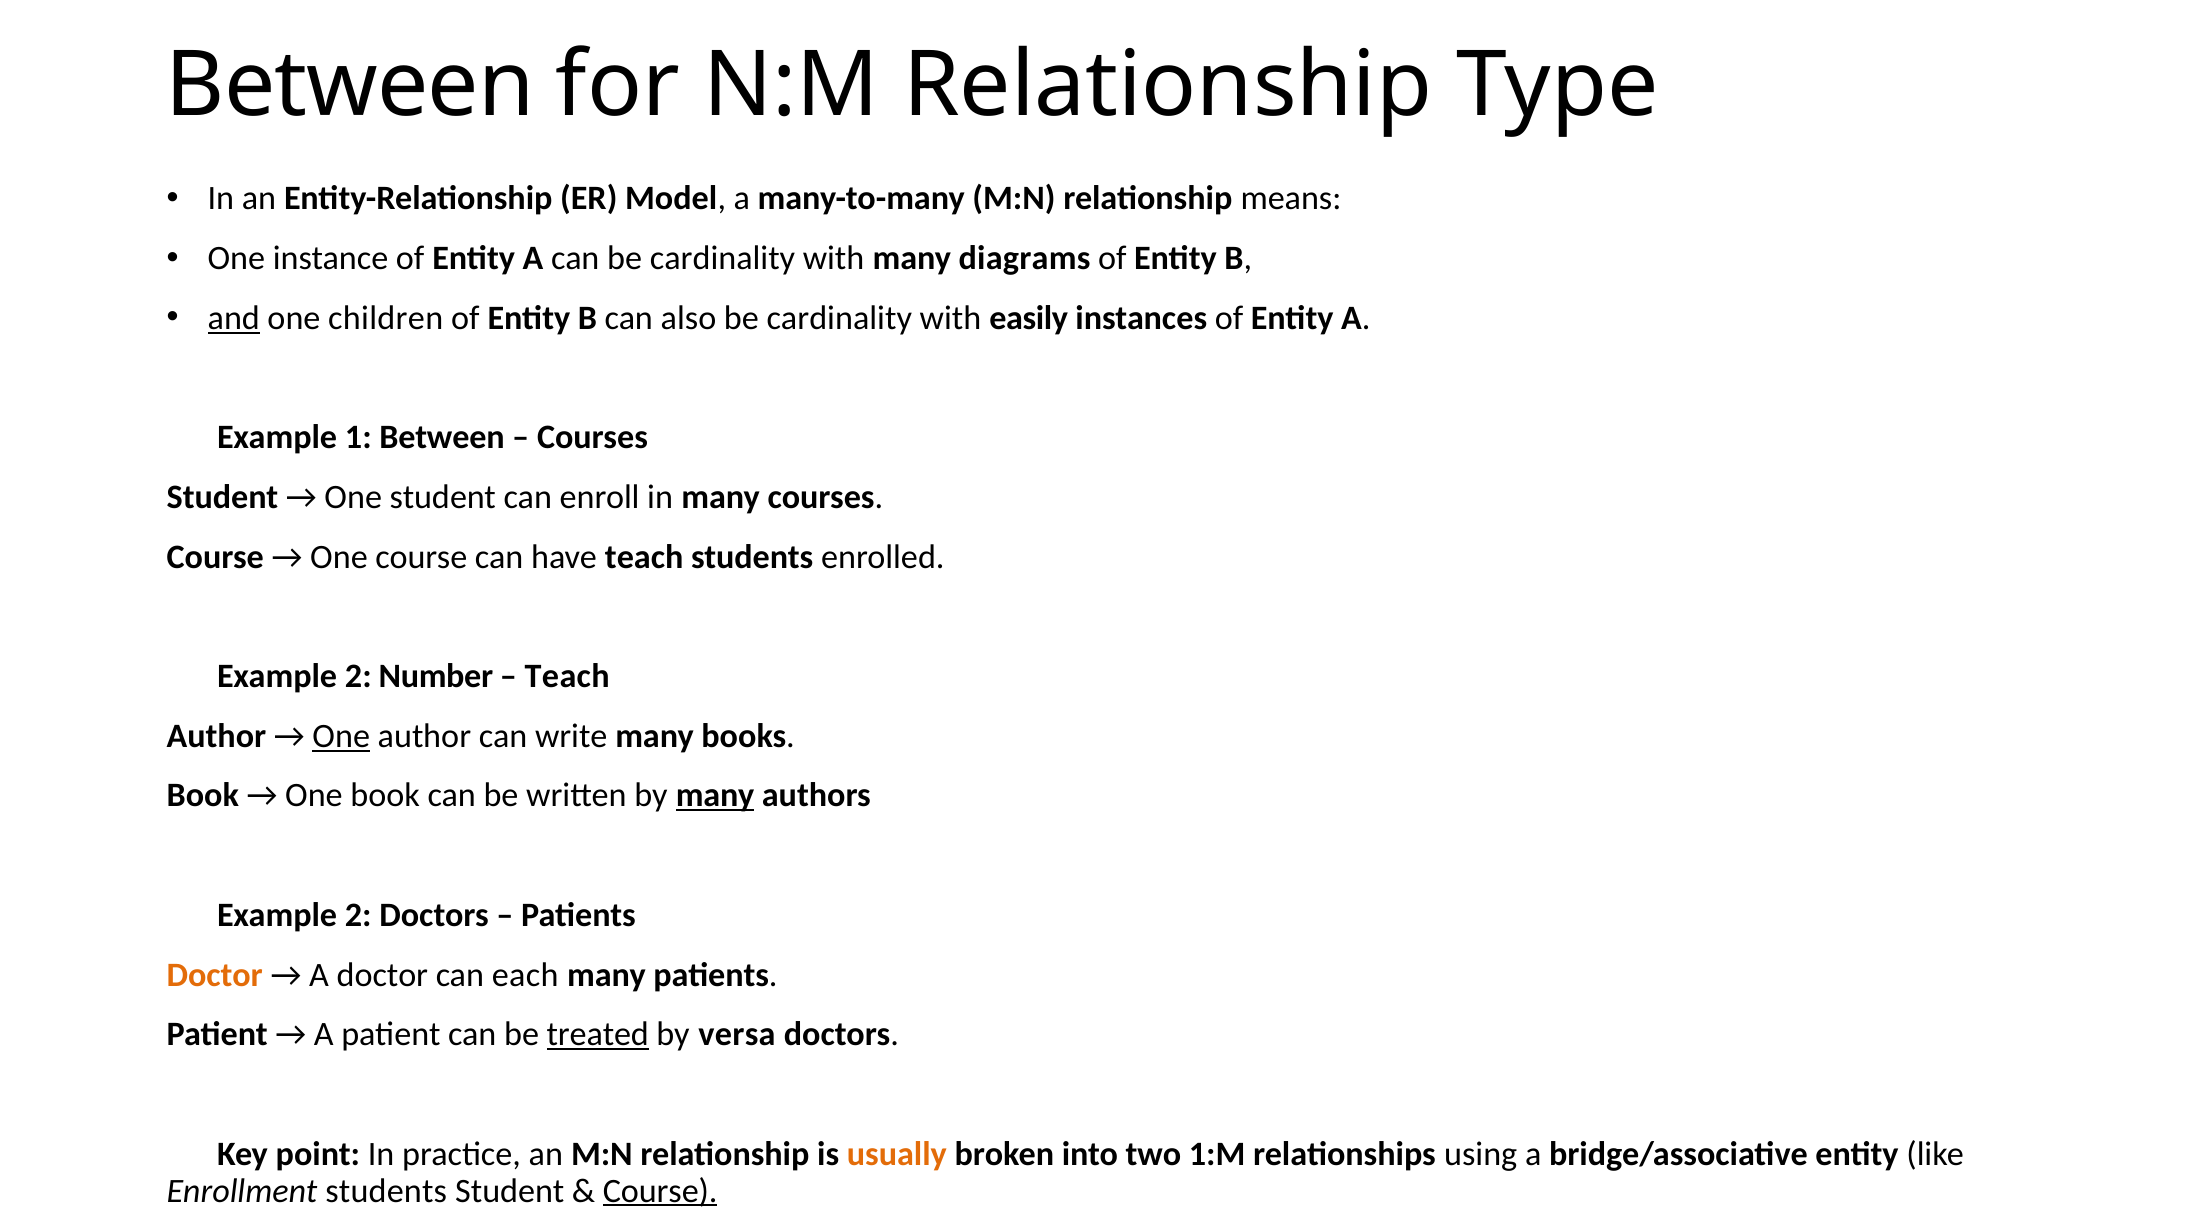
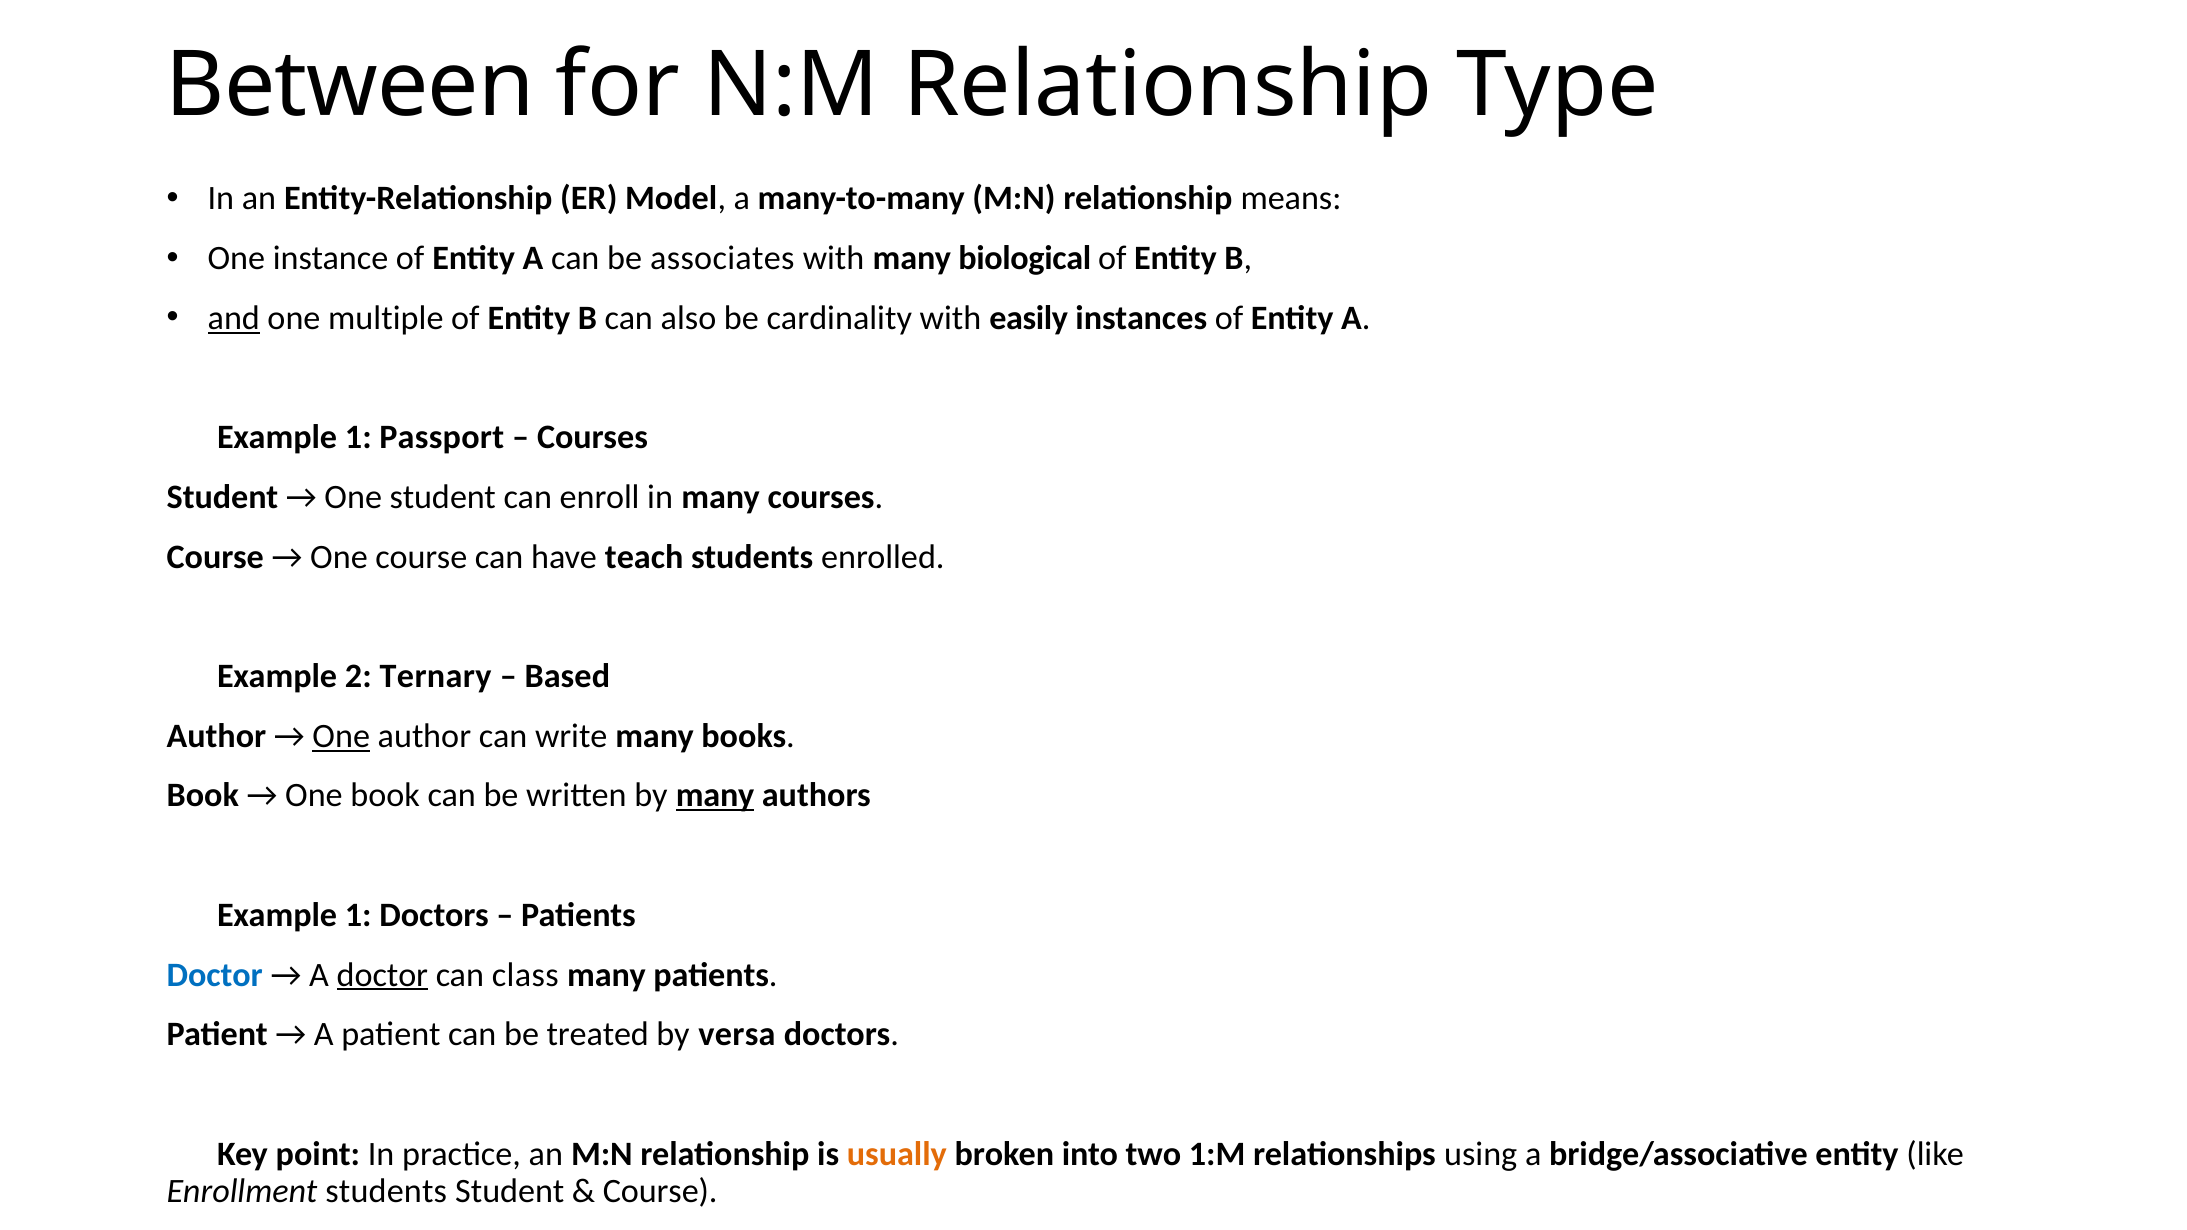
can be cardinality: cardinality -> associates (722, 258)
diagrams: diagrams -> biological (1025, 258)
children: children -> multiple (386, 318)
1 Between: Between -> Passport (442, 437)
Number: Number -> Ternary (436, 676)
Teach: Teach -> Based (567, 676)
2: 2 -> 1 (358, 915)
Doctor colour: orange -> blue (215, 975)
doctor underline: none -> present (382, 975)
each: each -> class (525, 975)
treated underline: present -> none (598, 1035)
Course underline: present -> none (660, 1191)
